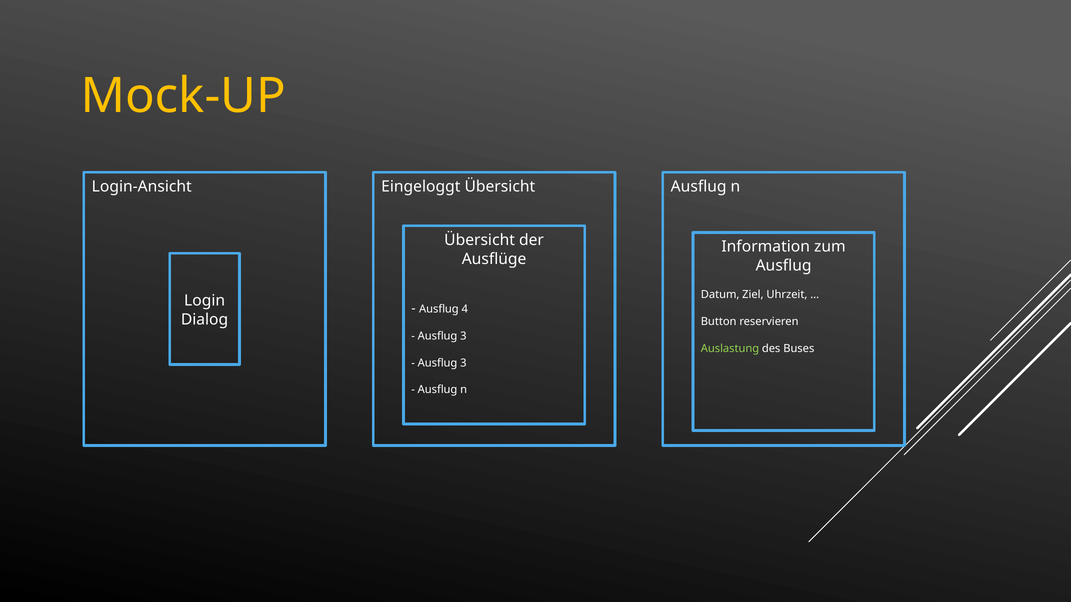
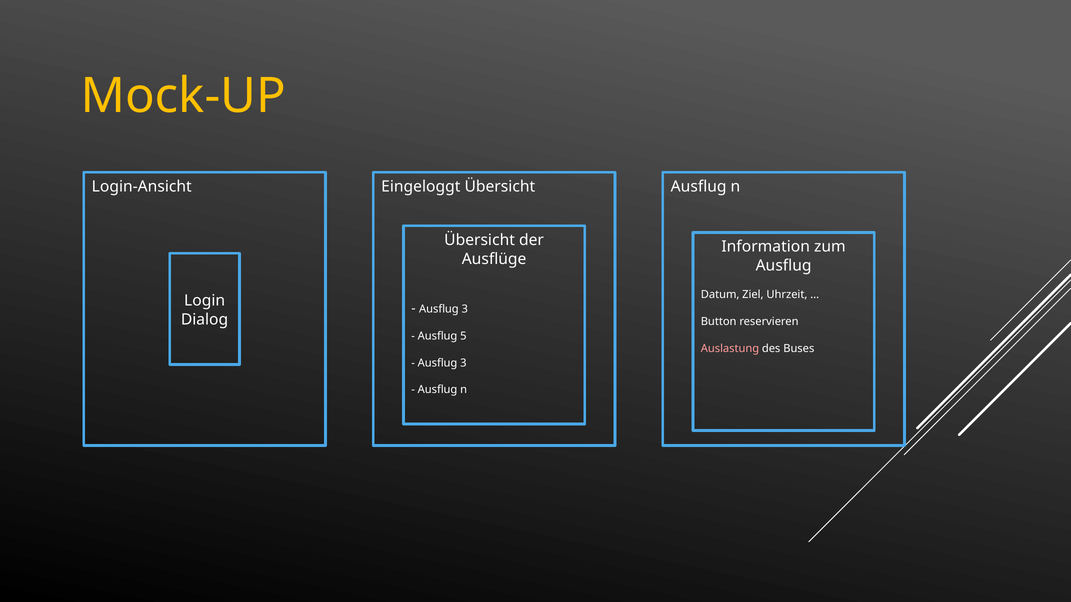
4: 4 -> 3 (465, 309)
3: 3 -> 5 (463, 336)
Auslastung colour: light green -> pink (730, 349)
